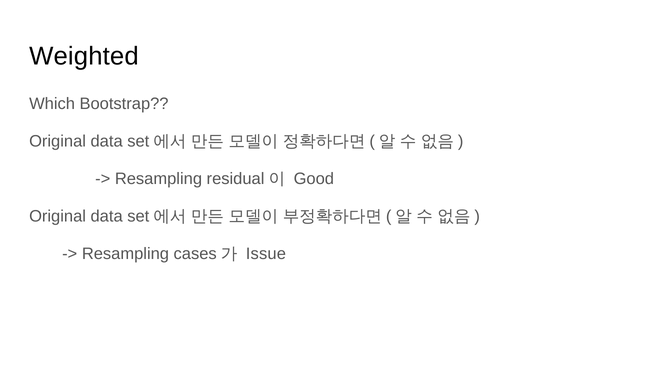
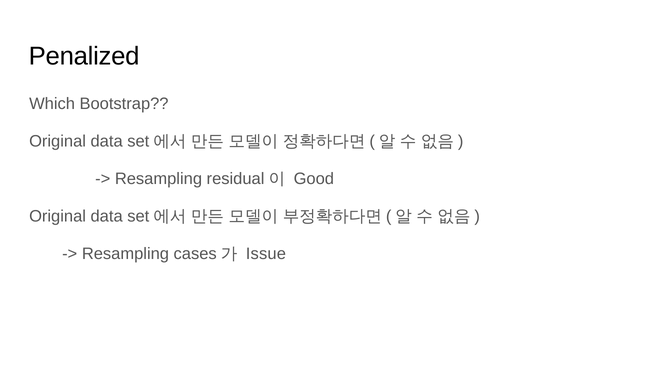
Weighted: Weighted -> Penalized (84, 56)
